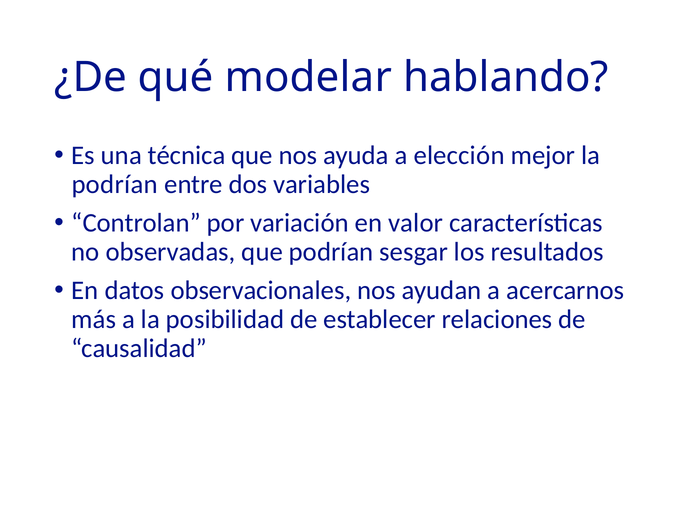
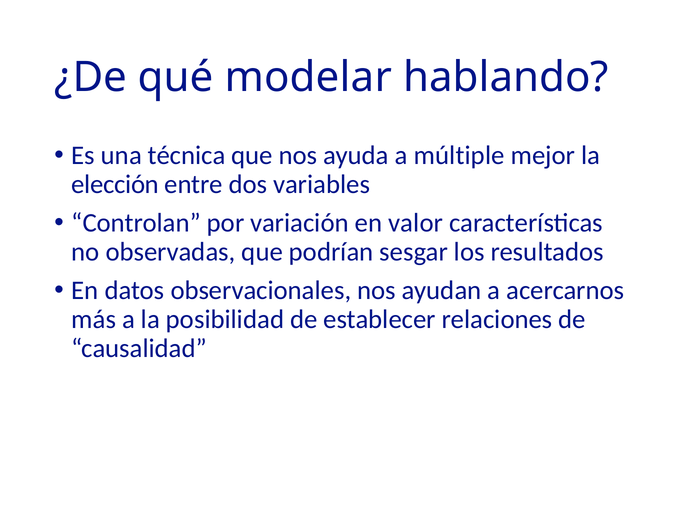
elección: elección -> múltiple (459, 155)
podrían: podrían -> elección (115, 184)
